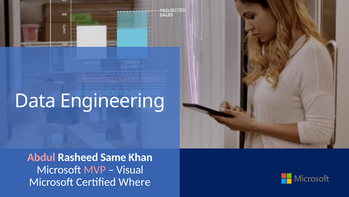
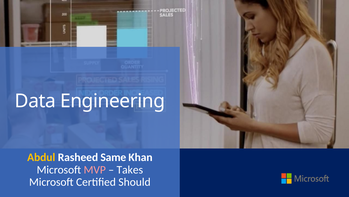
Abdul colour: pink -> yellow (41, 157)
Visual: Visual -> Takes (130, 169)
Where: Where -> Should (134, 181)
